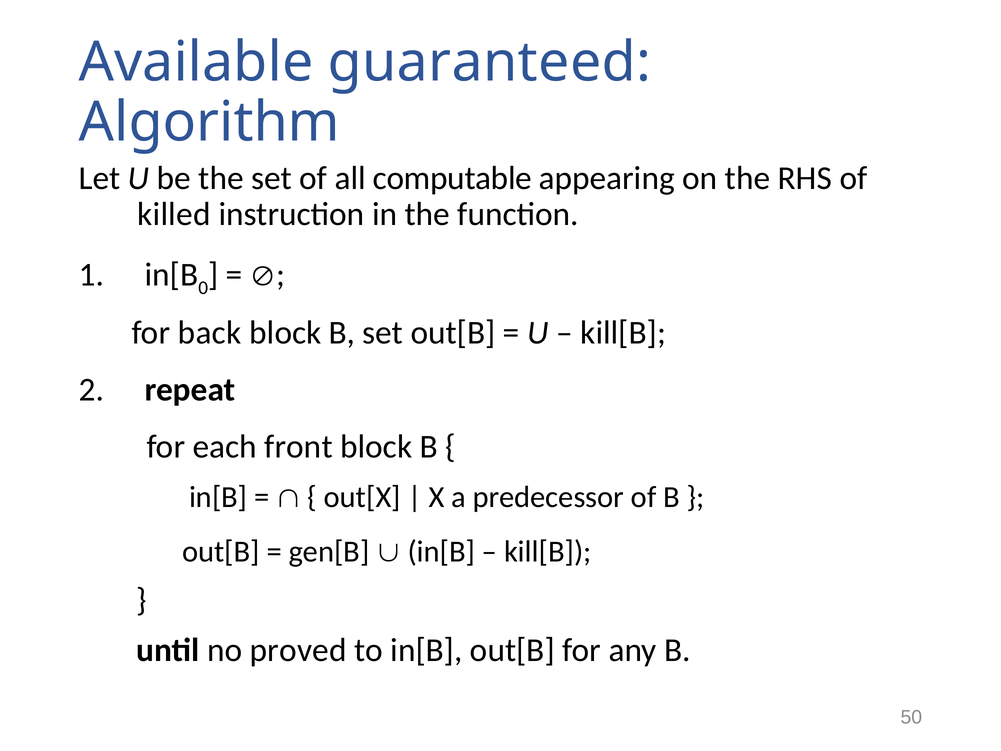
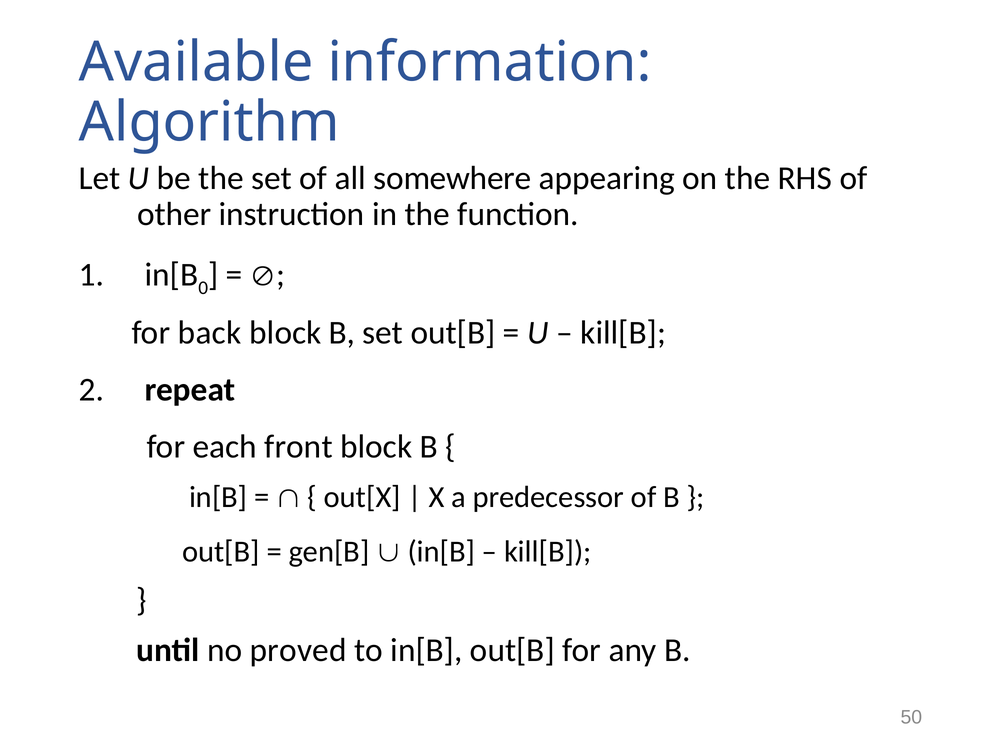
guaranteed: guaranteed -> information (490, 62)
computable: computable -> somewhere (452, 178)
killed: killed -> other (174, 214)
